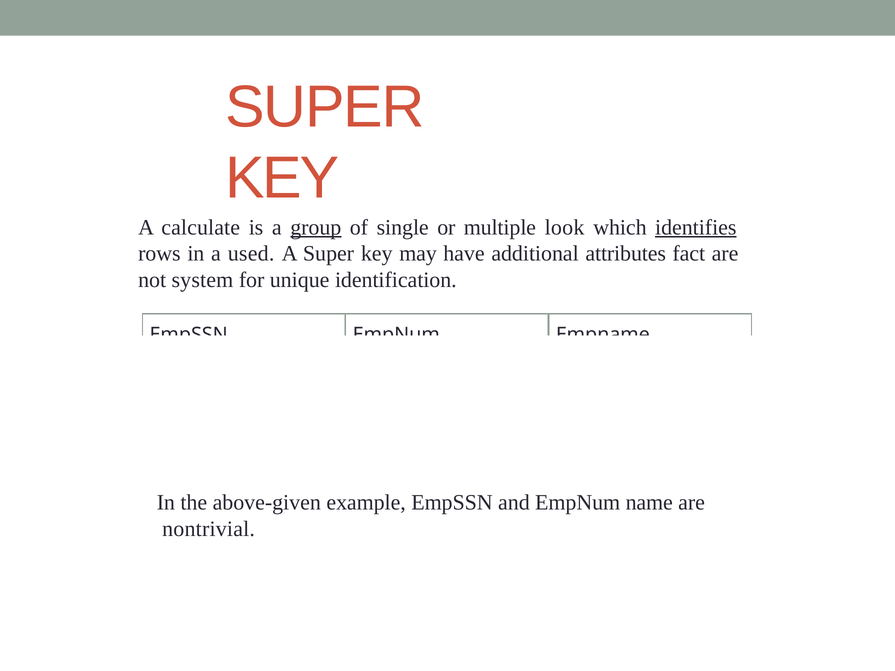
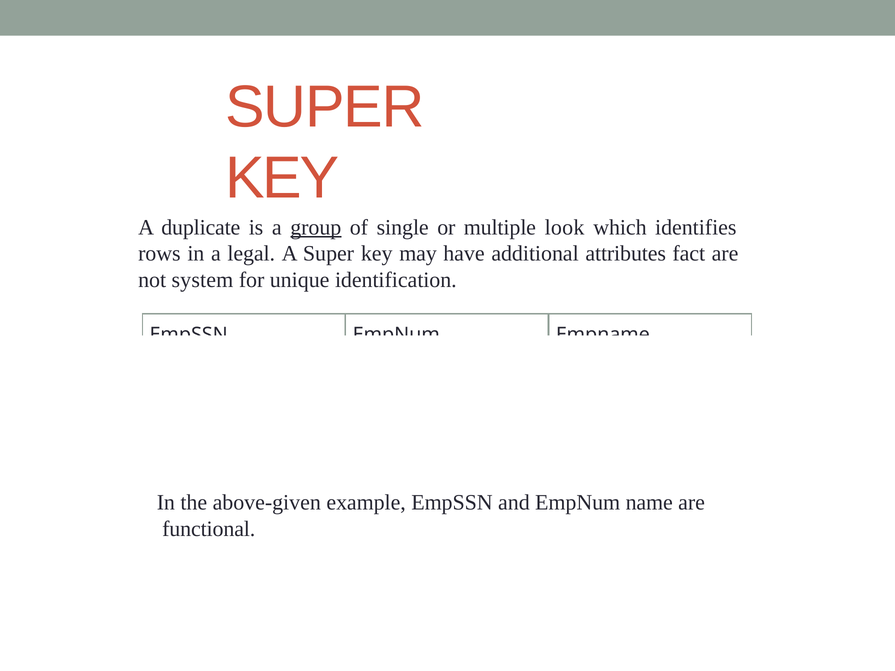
calculate: calculate -> duplicate (201, 227)
identifies underline: present -> none (696, 227)
used: used -> legal (251, 254)
nontrivial: nontrivial -> functional (209, 529)
